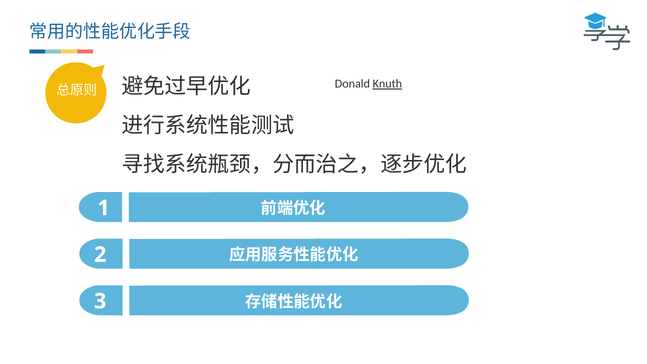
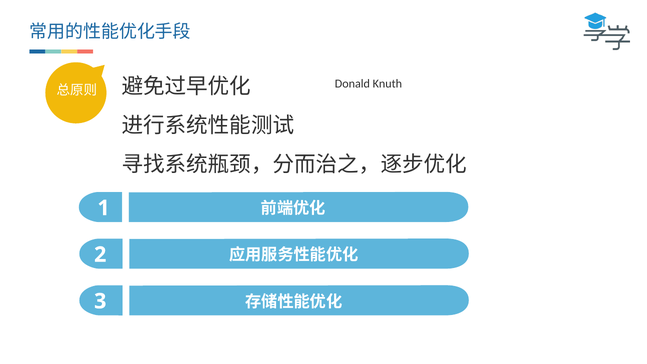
Knuth underline: present -> none (387, 84)
